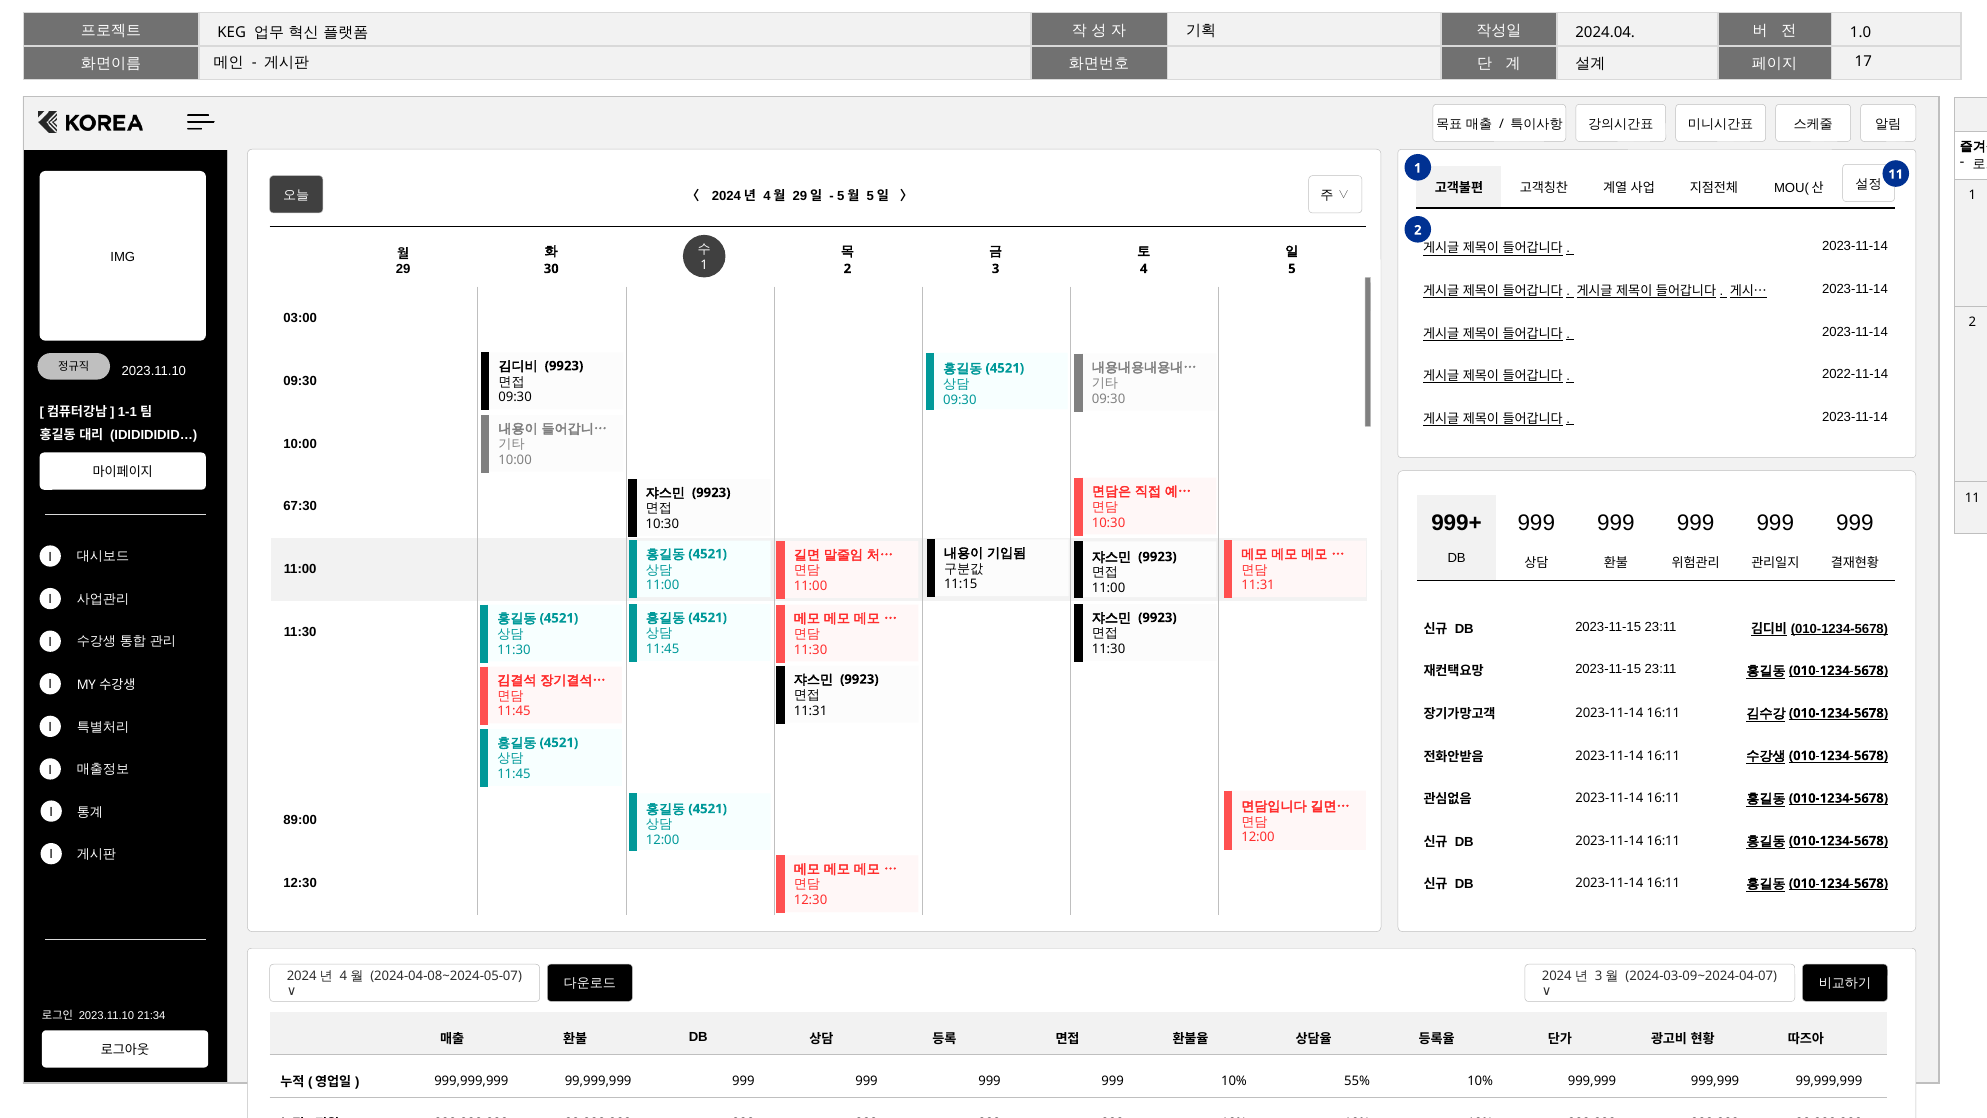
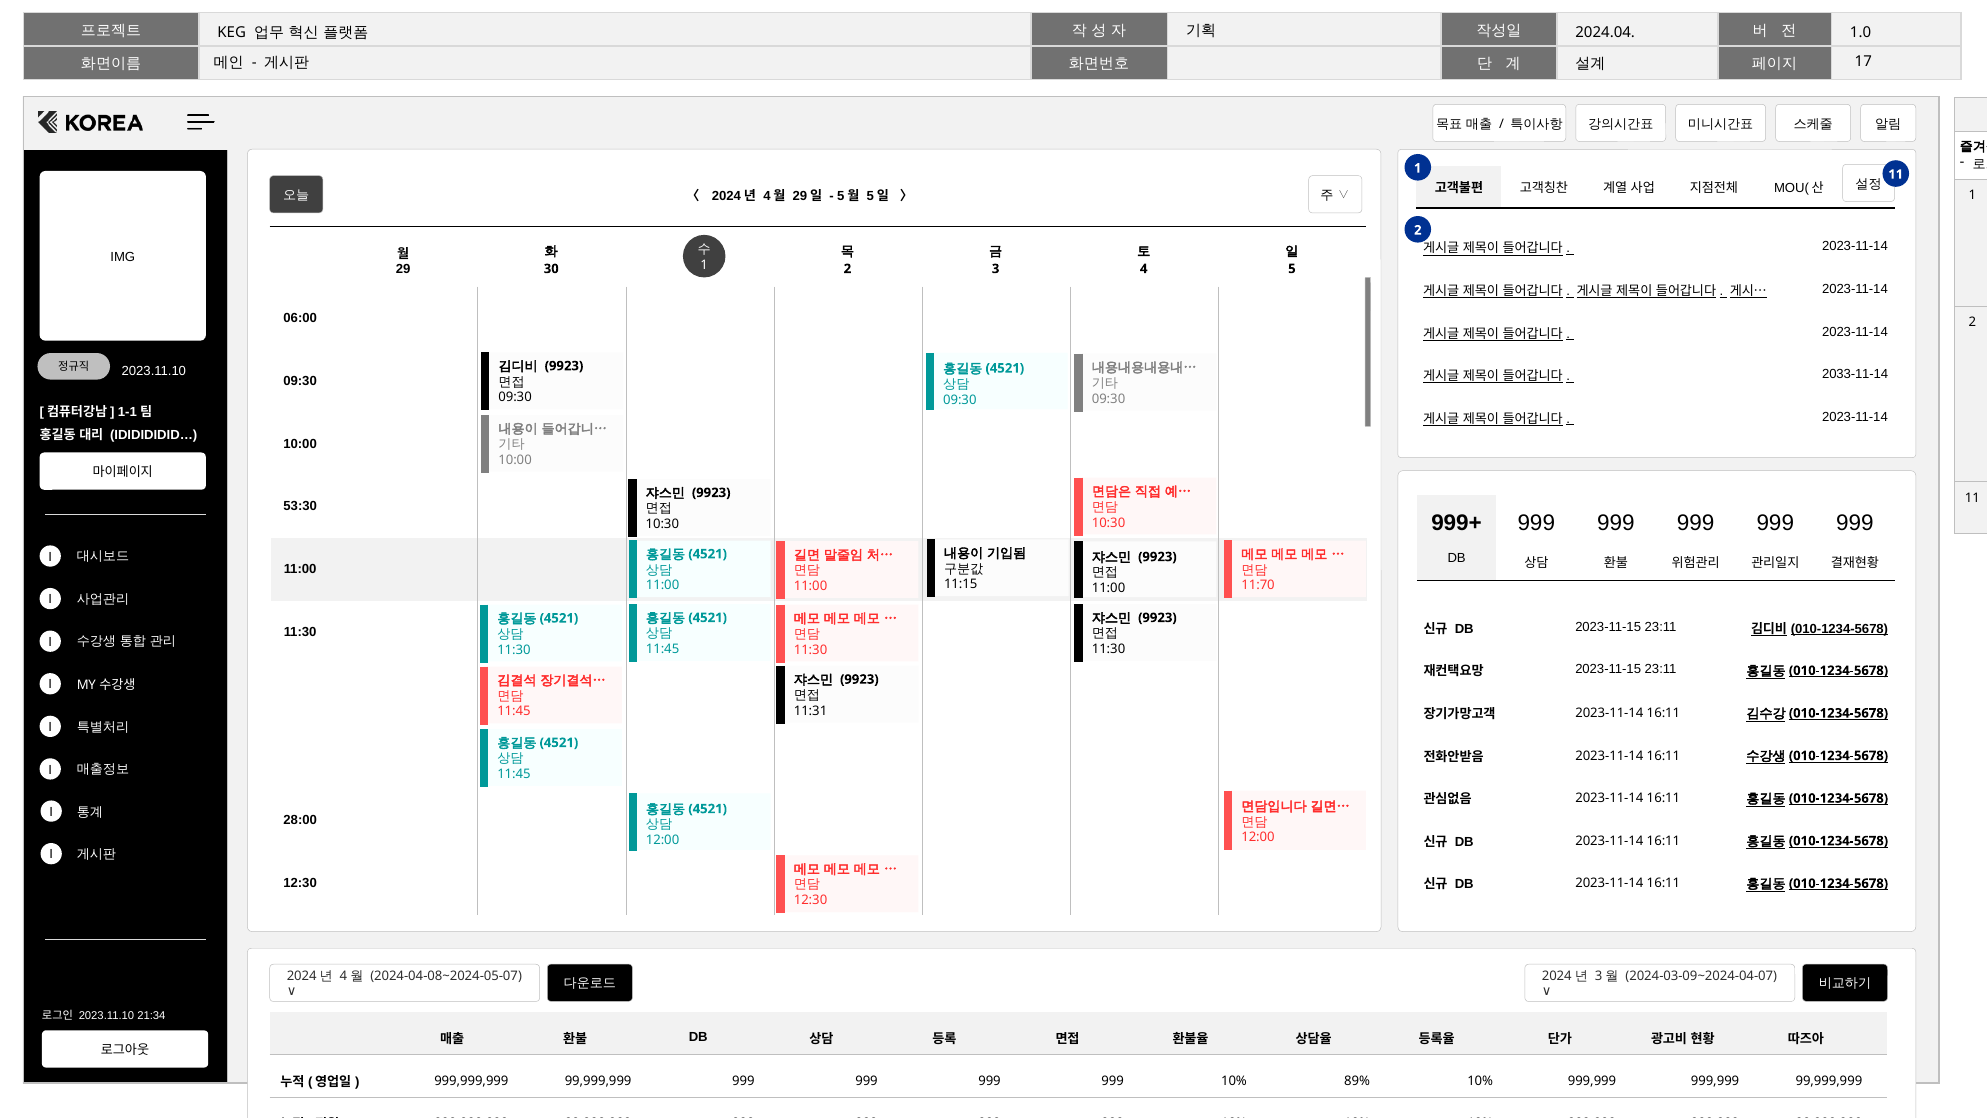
03:00: 03:00 -> 06:00 (300, 318)
2022-11-14: 2022-11-14 -> 2033-11-14 (1855, 374)
67:30: 67:30 -> 53:30 (300, 506)
11:31: 11:31 -> 11:70 (1258, 585)
89:00: 89:00 -> 28:00 (300, 820)
55%: 55% -> 89% (1357, 1081)
